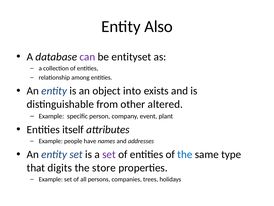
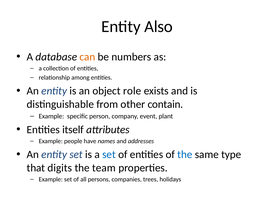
can colour: purple -> orange (87, 57)
entityset: entityset -> numbers (131, 57)
into: into -> role (132, 91)
altered: altered -> contain (165, 104)
set colour: purple -> blue (109, 154)
store: store -> team (104, 167)
